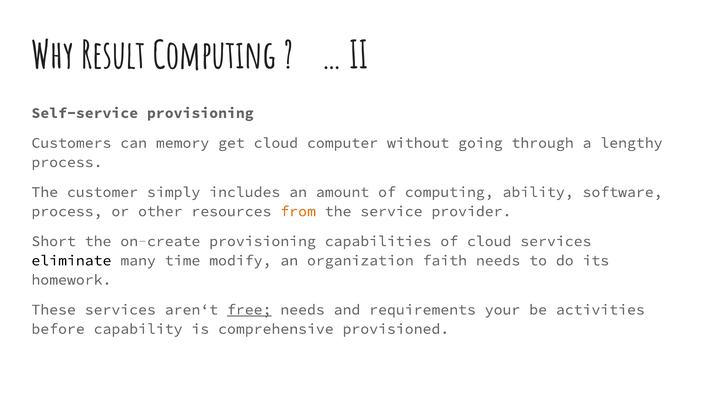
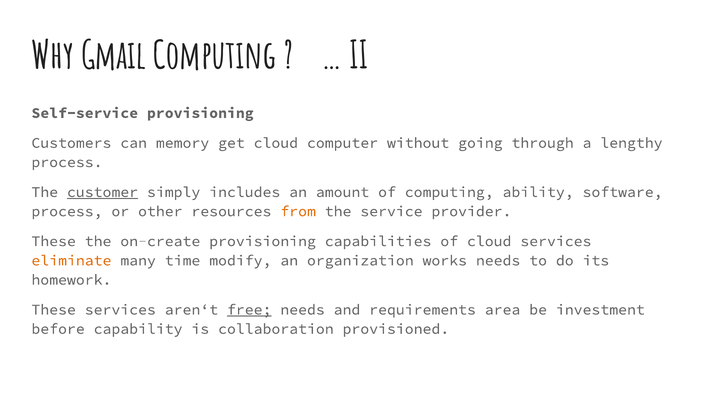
Result: Result -> Gmail (114, 56)
customer underline: none -> present (103, 192)
Short: Short -> These (54, 242)
eliminate colour: black -> orange (71, 261)
faith: faith -> works (445, 261)
your: your -> area (503, 310)
activities: activities -> investment (600, 310)
comprehensive: comprehensive -> collaboration (276, 329)
